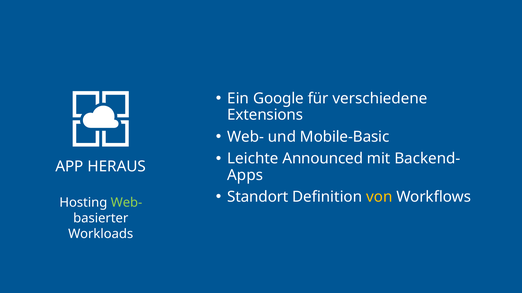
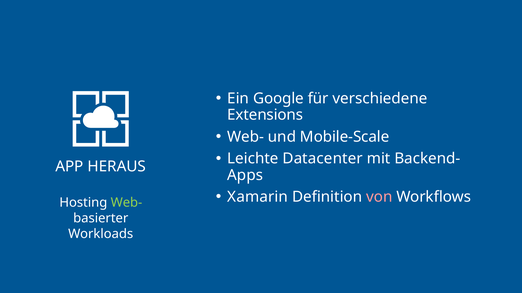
Mobile-Basic: Mobile-Basic -> Mobile-Scale (345, 137)
Announced: Announced -> Datacenter (323, 159)
Standort: Standort -> Xamarin (258, 197)
von colour: yellow -> pink (379, 197)
